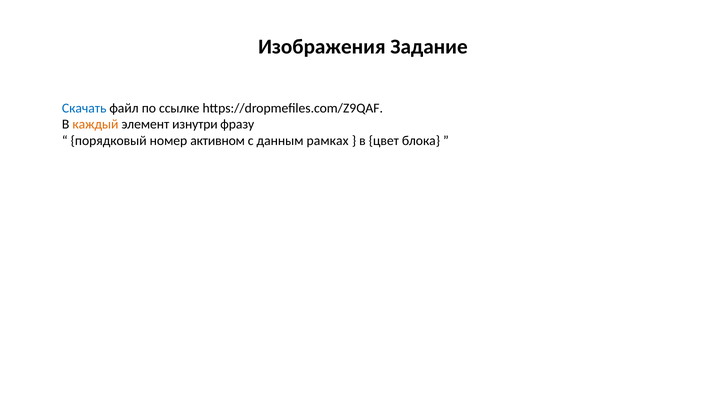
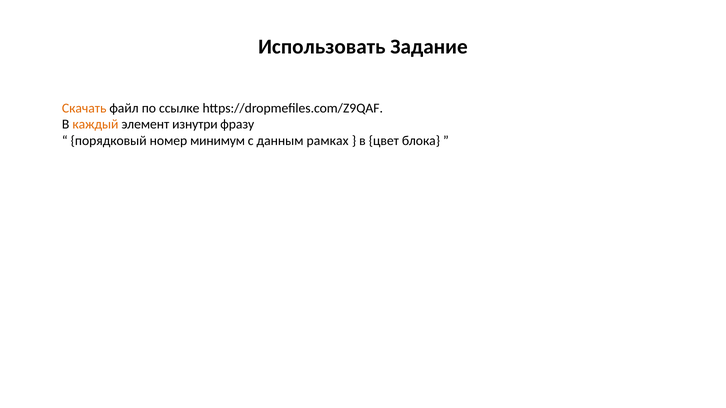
Изображения: Изображения -> Использовать (322, 47)
Скачать colour: blue -> orange (84, 108)
активном: активном -> минимум (218, 141)
